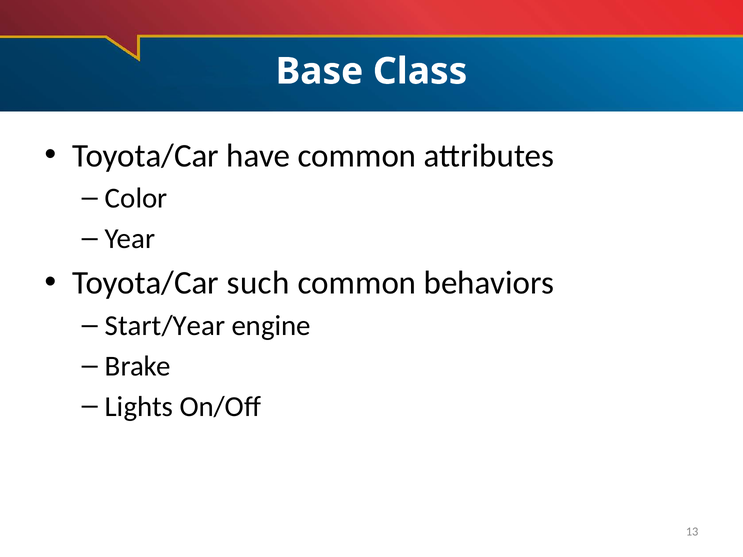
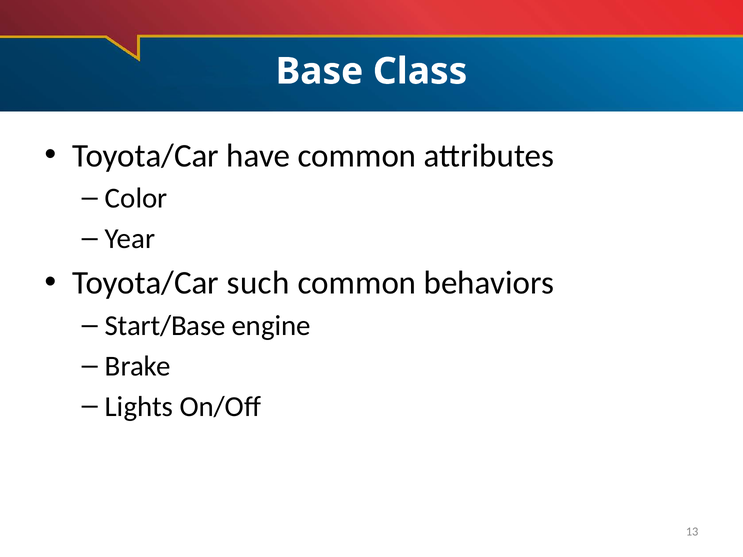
Start/Year: Start/Year -> Start/Base (165, 326)
